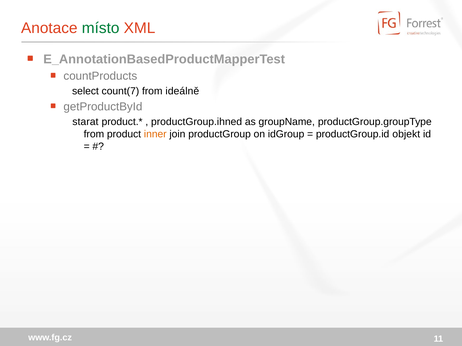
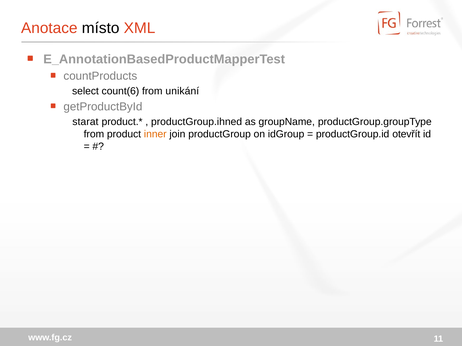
místo colour: green -> black (101, 28)
count(7: count(7 -> count(6 (120, 91)
ideálně: ideálně -> unikání (182, 91)
objekt: objekt -> otevřít (406, 134)
